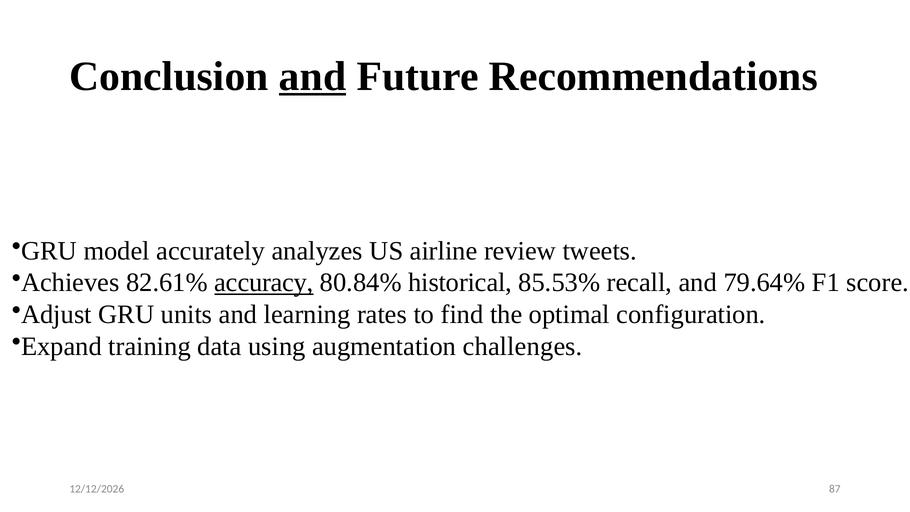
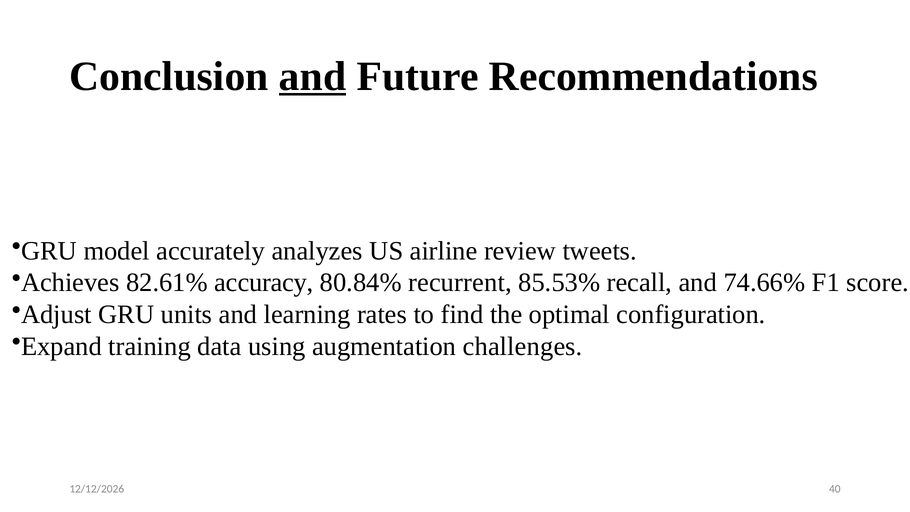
accuracy underline: present -> none (264, 283)
historical: historical -> recurrent (460, 283)
79.64%: 79.64% -> 74.66% (764, 283)
87: 87 -> 40 (835, 489)
